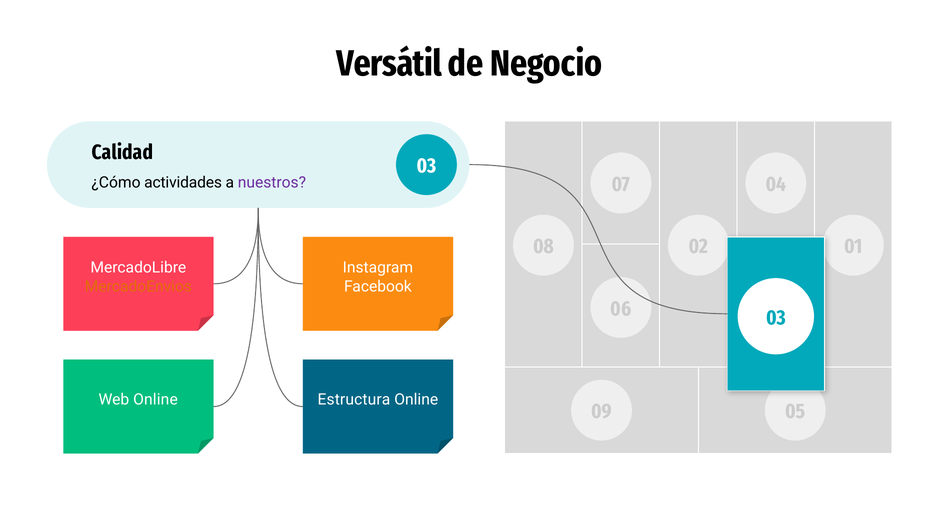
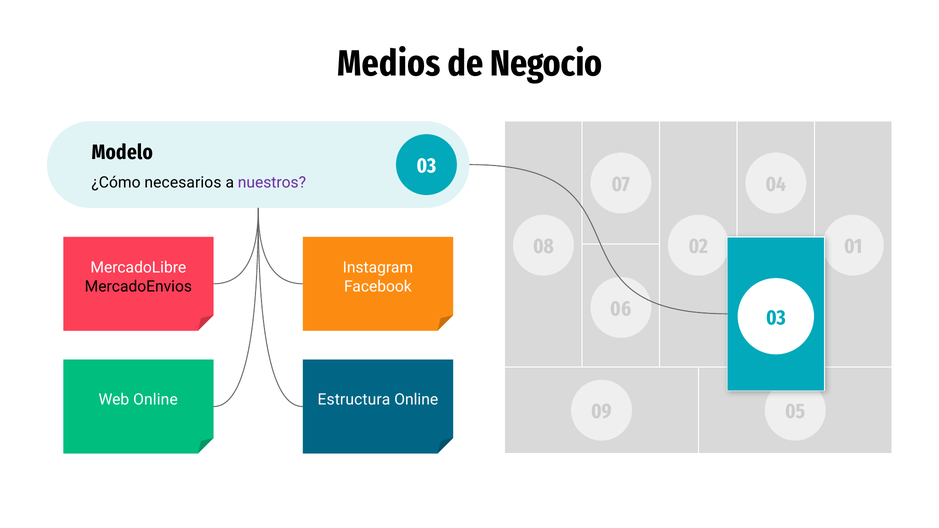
Versátil: Versátil -> Medios (389, 64)
Calidad: Calidad -> Modelo (122, 152)
actividades: actividades -> necesarios (183, 182)
MercadoEnvios colour: orange -> black (138, 287)
